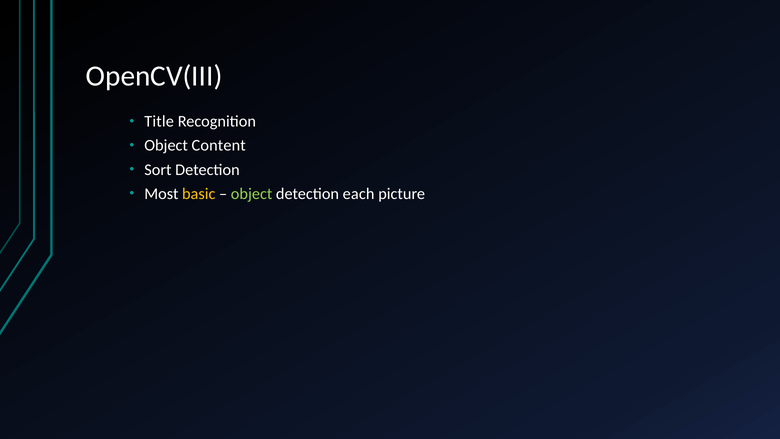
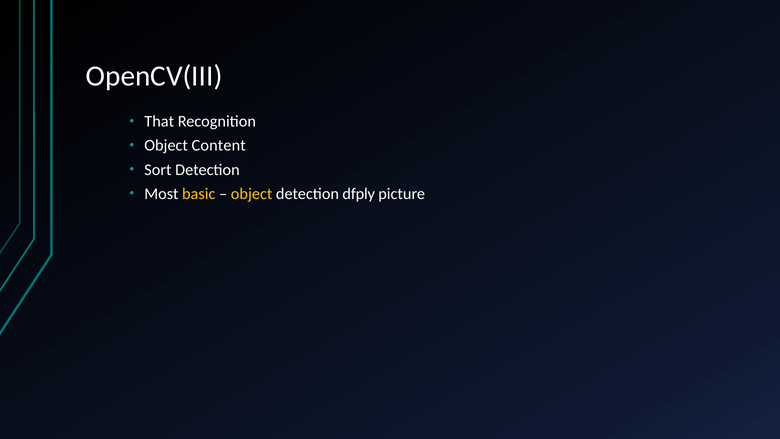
Title: Title -> That (159, 121)
object colour: light green -> yellow (252, 194)
each: each -> dfply (359, 194)
